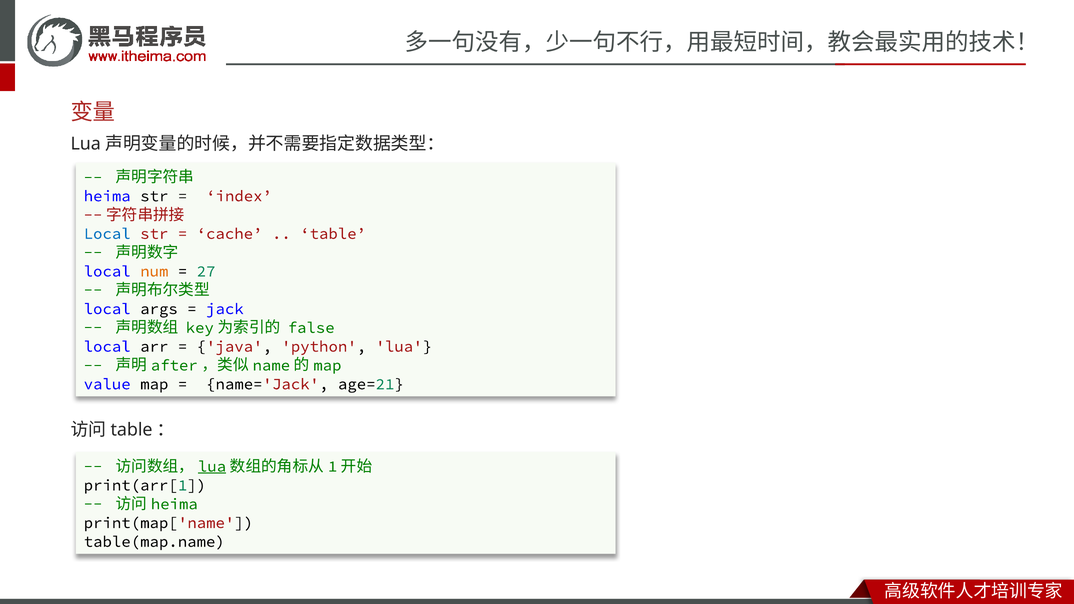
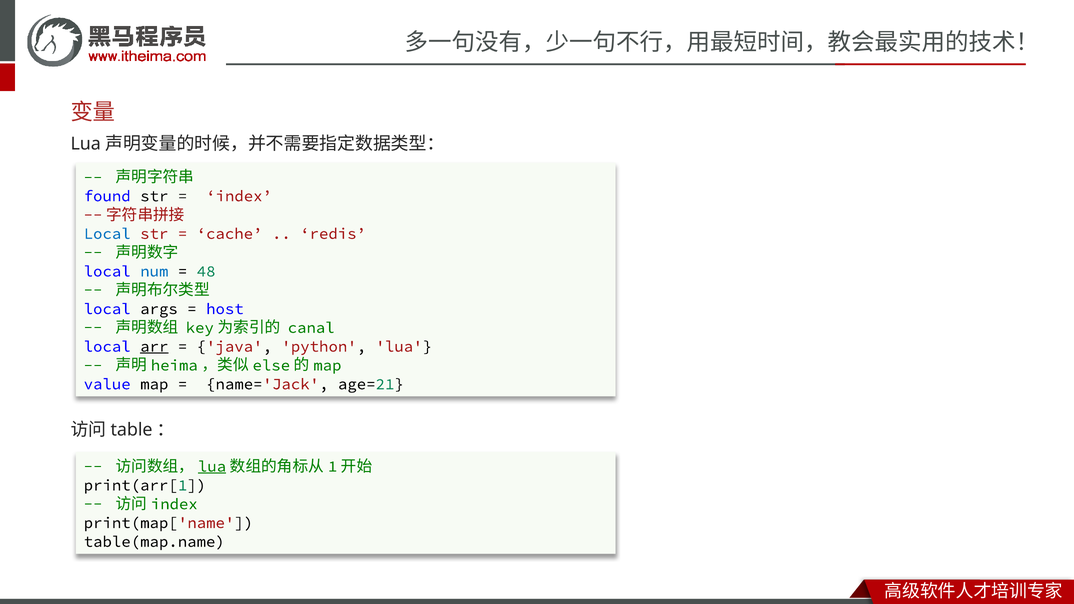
heima: heima -> found (107, 196)
table: table -> redis (333, 234)
num colour: orange -> blue (154, 271)
27: 27 -> 48 (206, 271)
jack: jack -> host (225, 309)
false: false -> canal (311, 328)
arr underline: none -> present (154, 347)
after: after -> heima (174, 365)
name: name -> else (271, 365)
heima: heima -> index (174, 504)
